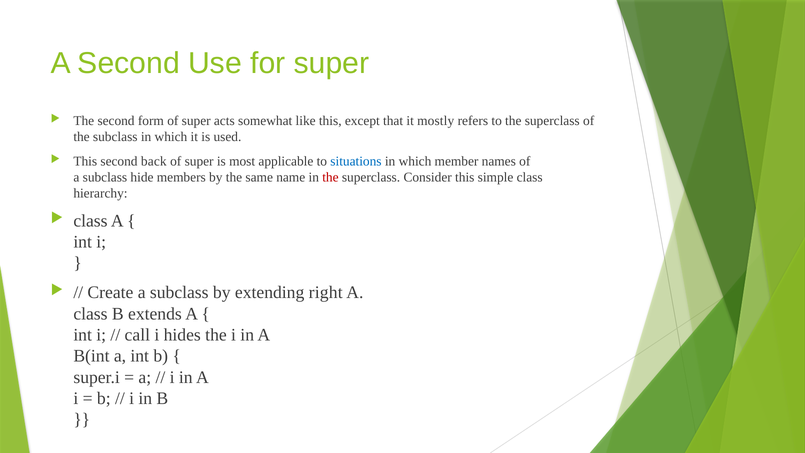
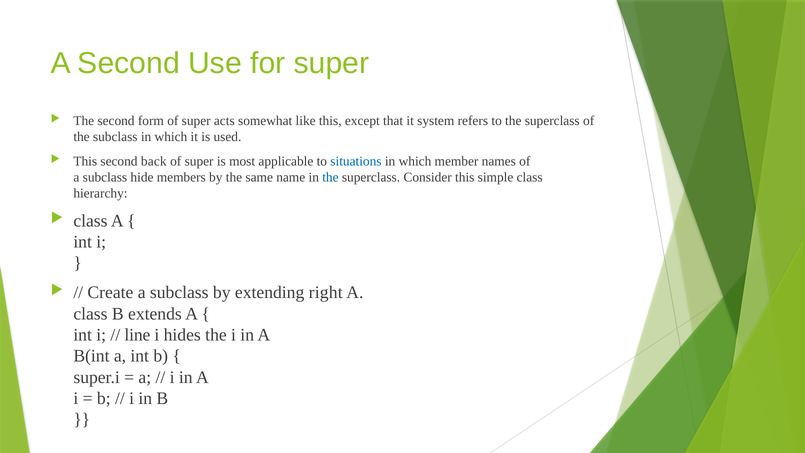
mostly: mostly -> system (436, 121)
the colour: red -> blue (330, 177)
call: call -> line (137, 335)
